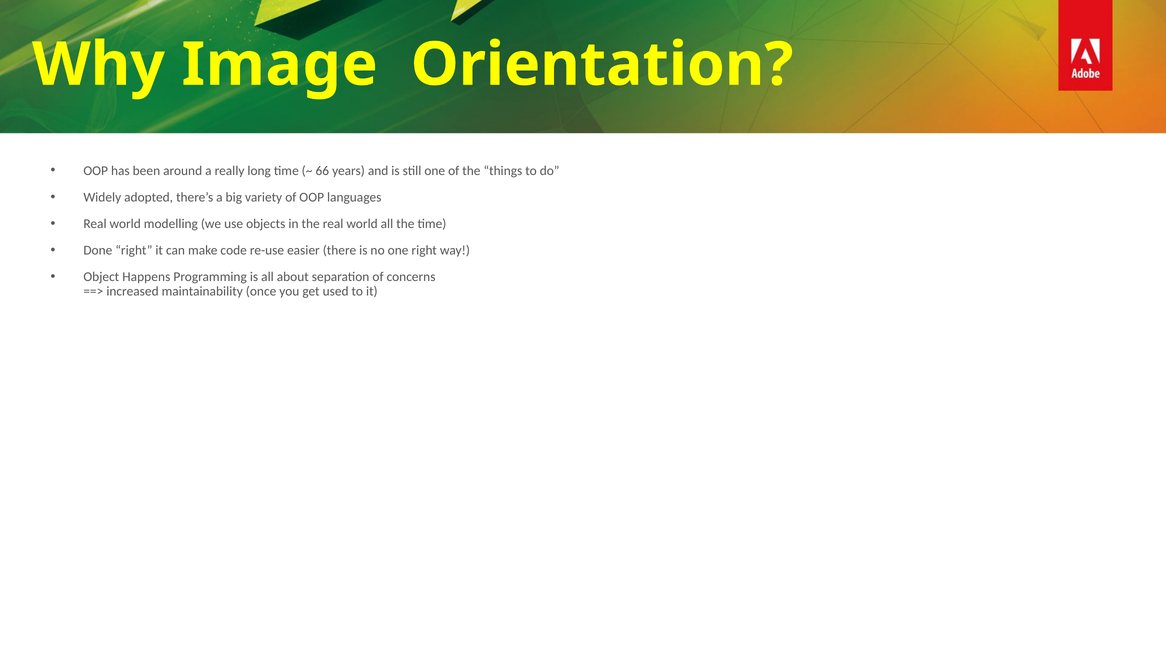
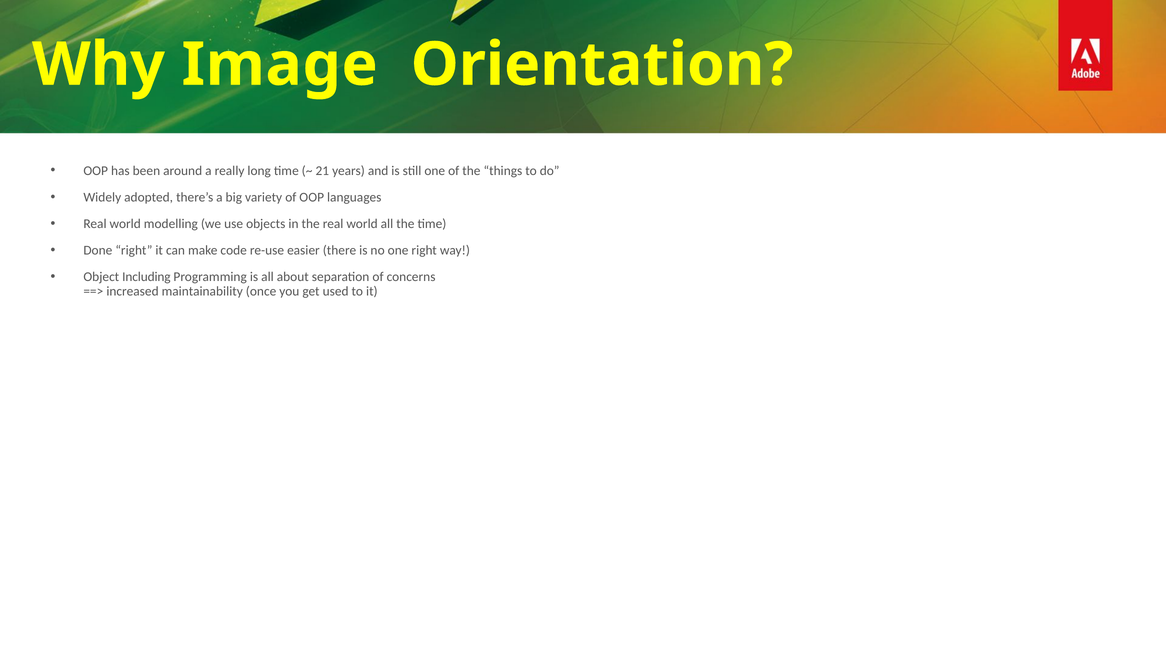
66: 66 -> 21 (322, 171)
Happens: Happens -> Including (146, 277)
